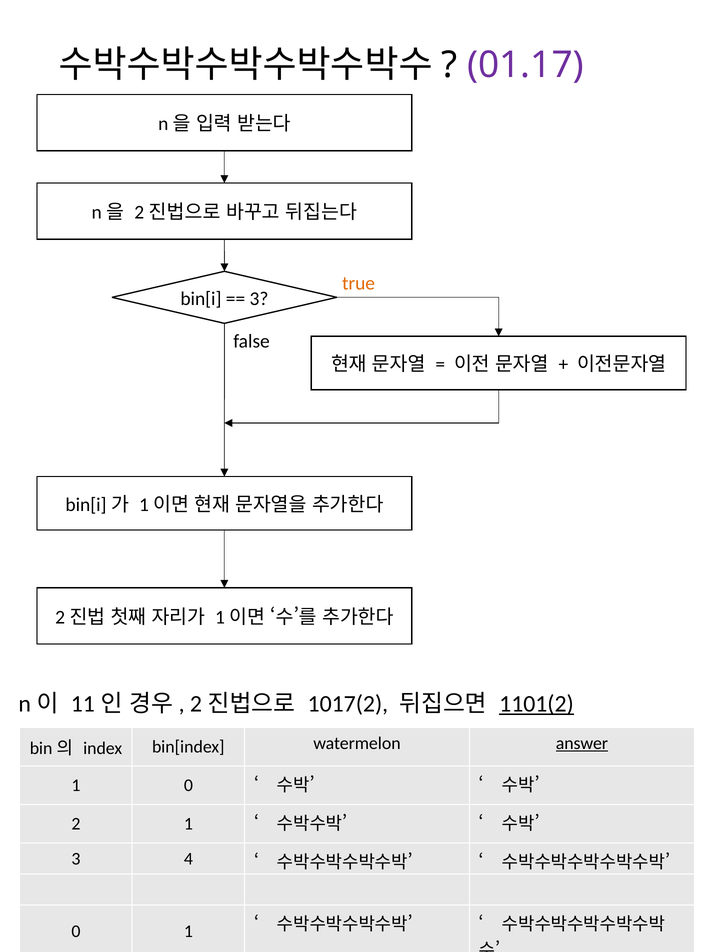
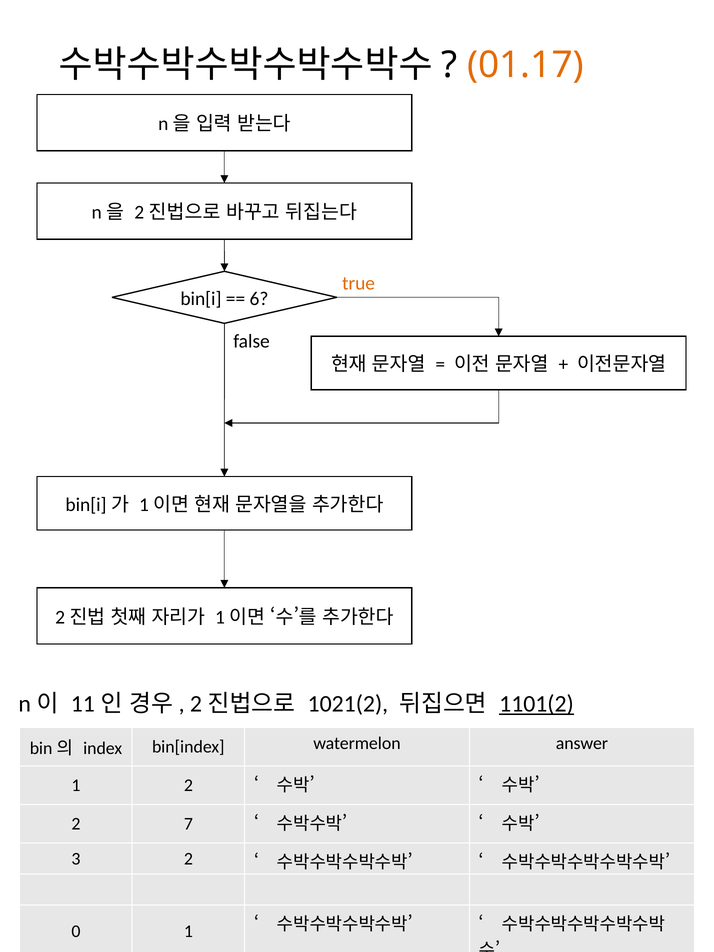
01.17 colour: purple -> orange (525, 65)
3: 3 -> 6 (259, 299)
1017(2: 1017(2 -> 1021(2 (348, 704)
answer underline: present -> none (582, 743)
1 0: 0 -> 2 (188, 785)
2 1: 1 -> 7 (188, 824)
3 4: 4 -> 2 (188, 859)
